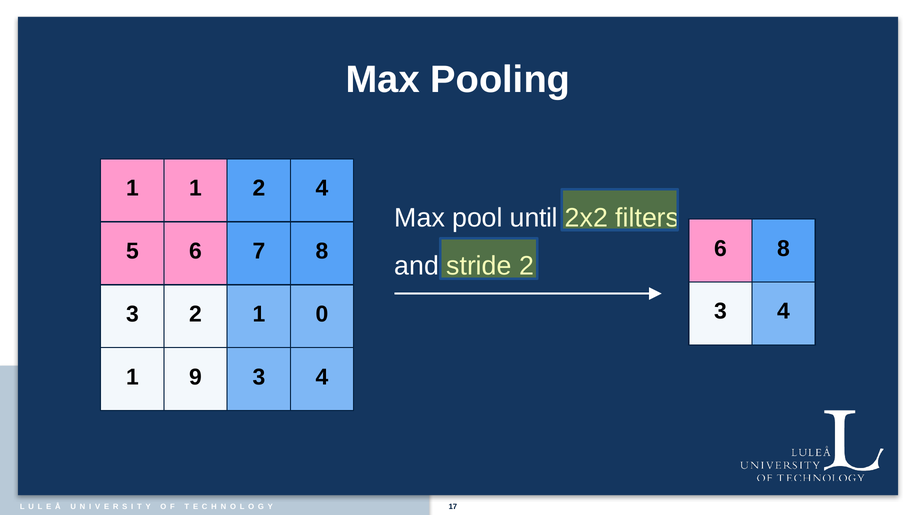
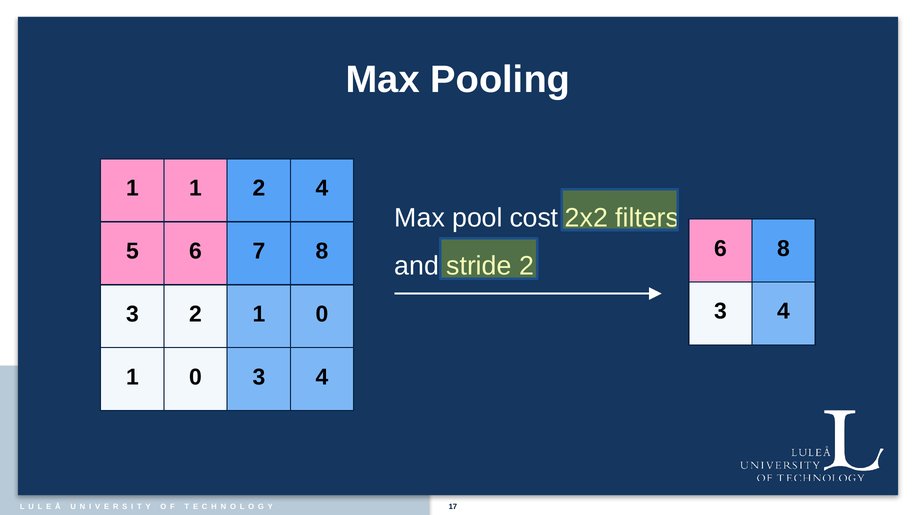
until: until -> cost (534, 218)
9: 9 -> 0 (196, 377)
